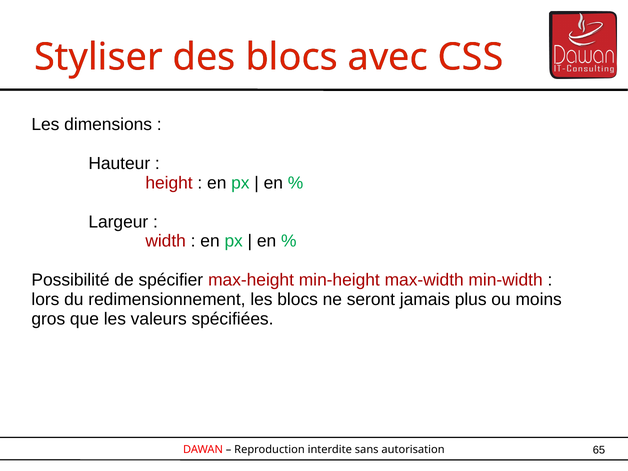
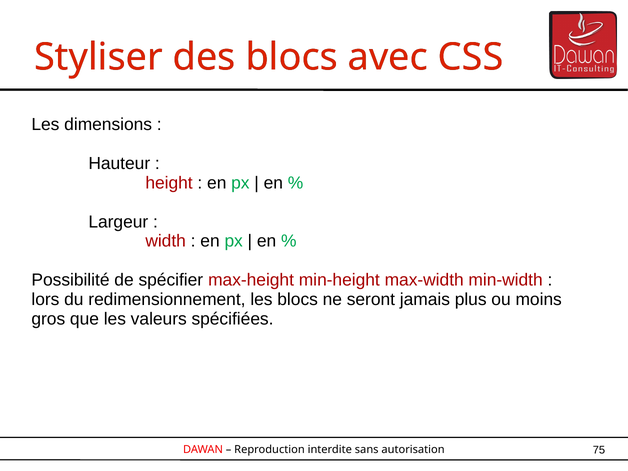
65: 65 -> 75 (599, 450)
